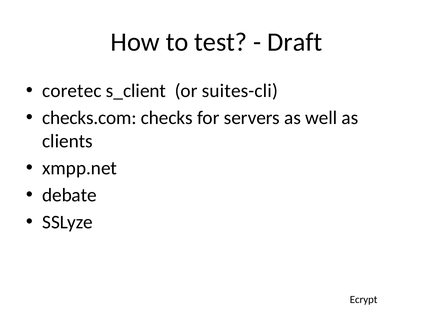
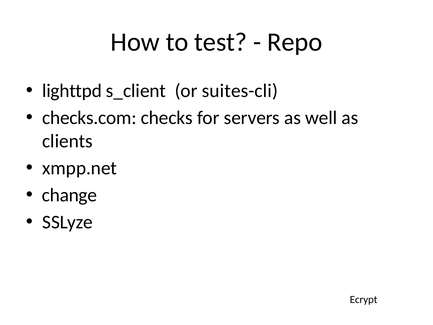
Draft: Draft -> Repo (295, 42)
coretec: coretec -> lighttpd (72, 91)
debate: debate -> change (69, 195)
